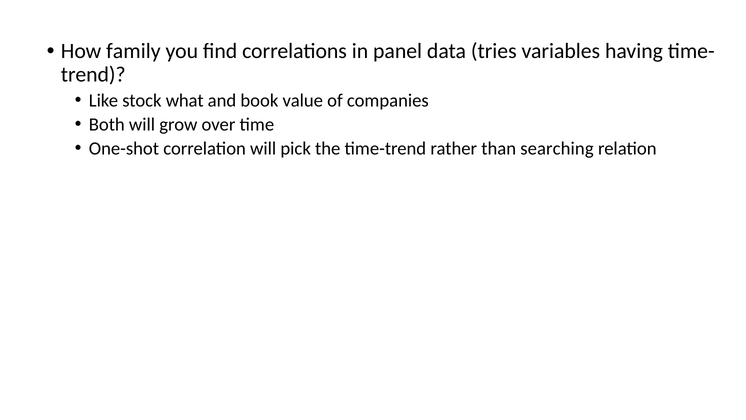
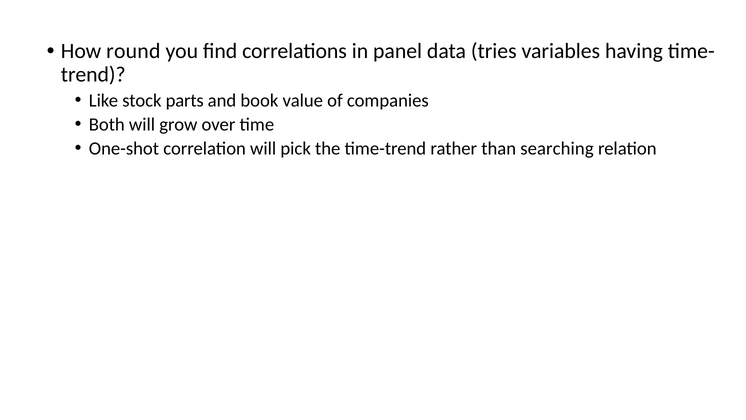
family: family -> round (133, 51)
what: what -> parts (185, 100)
